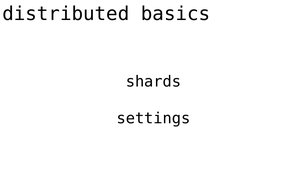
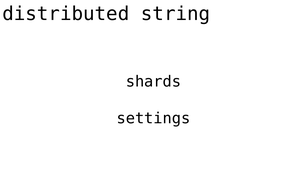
basics: basics -> string (176, 14)
